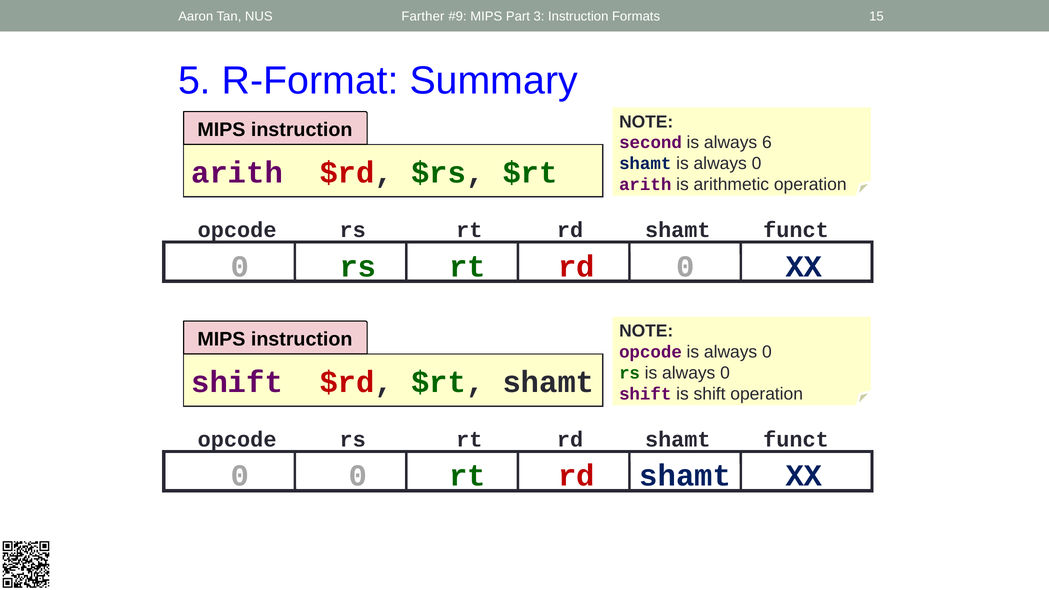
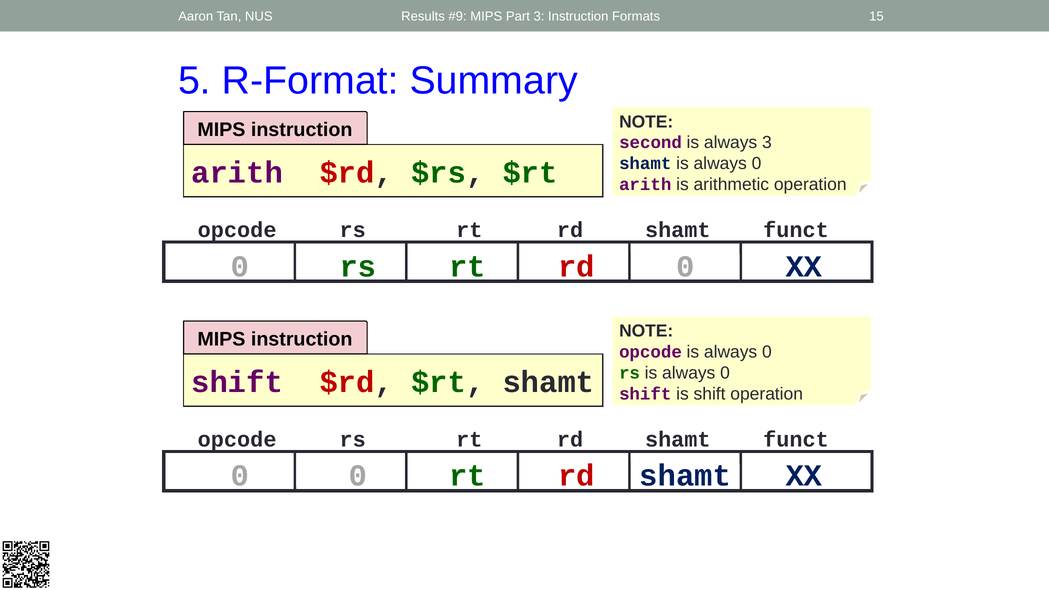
Farther: Farther -> Results (423, 17)
always 6: 6 -> 3 (767, 143)
